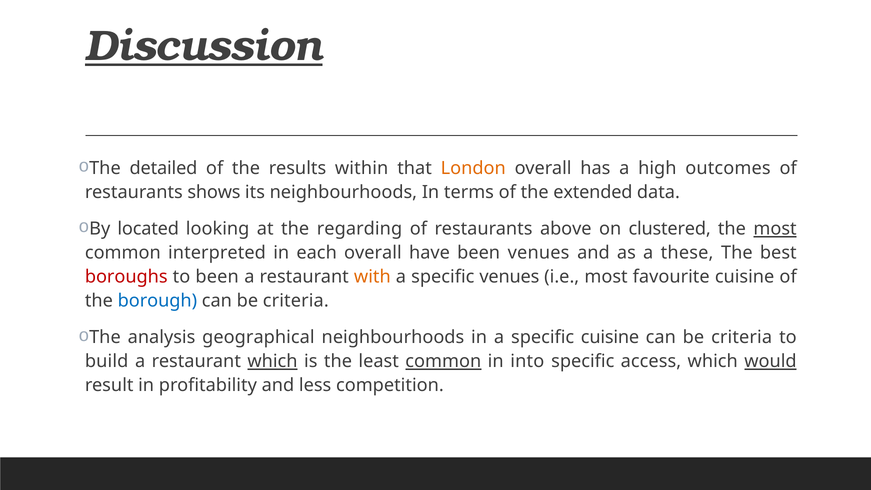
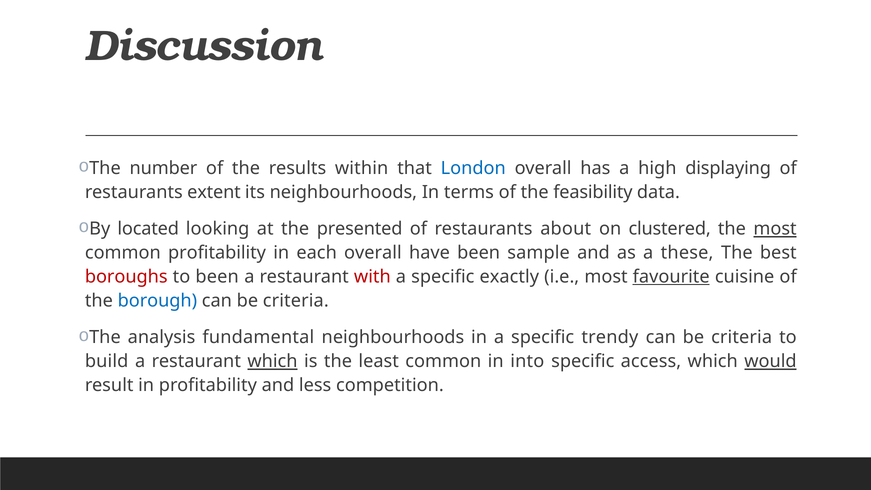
Discussion underline: present -> none (204, 46)
detailed: detailed -> number (163, 168)
London colour: orange -> blue (473, 168)
outcomes: outcomes -> displaying (728, 168)
shows: shows -> extent (214, 192)
extended: extended -> feasibility (593, 192)
regarding: regarding -> presented (360, 229)
above: above -> about (566, 229)
common interpreted: interpreted -> profitability (217, 253)
been venues: venues -> sample (539, 253)
with colour: orange -> red (372, 277)
specific venues: venues -> exactly (509, 277)
favourite underline: none -> present (671, 277)
geographical: geographical -> fundamental (258, 337)
specific cuisine: cuisine -> trendy (610, 337)
common underline: present -> none (443, 361)
